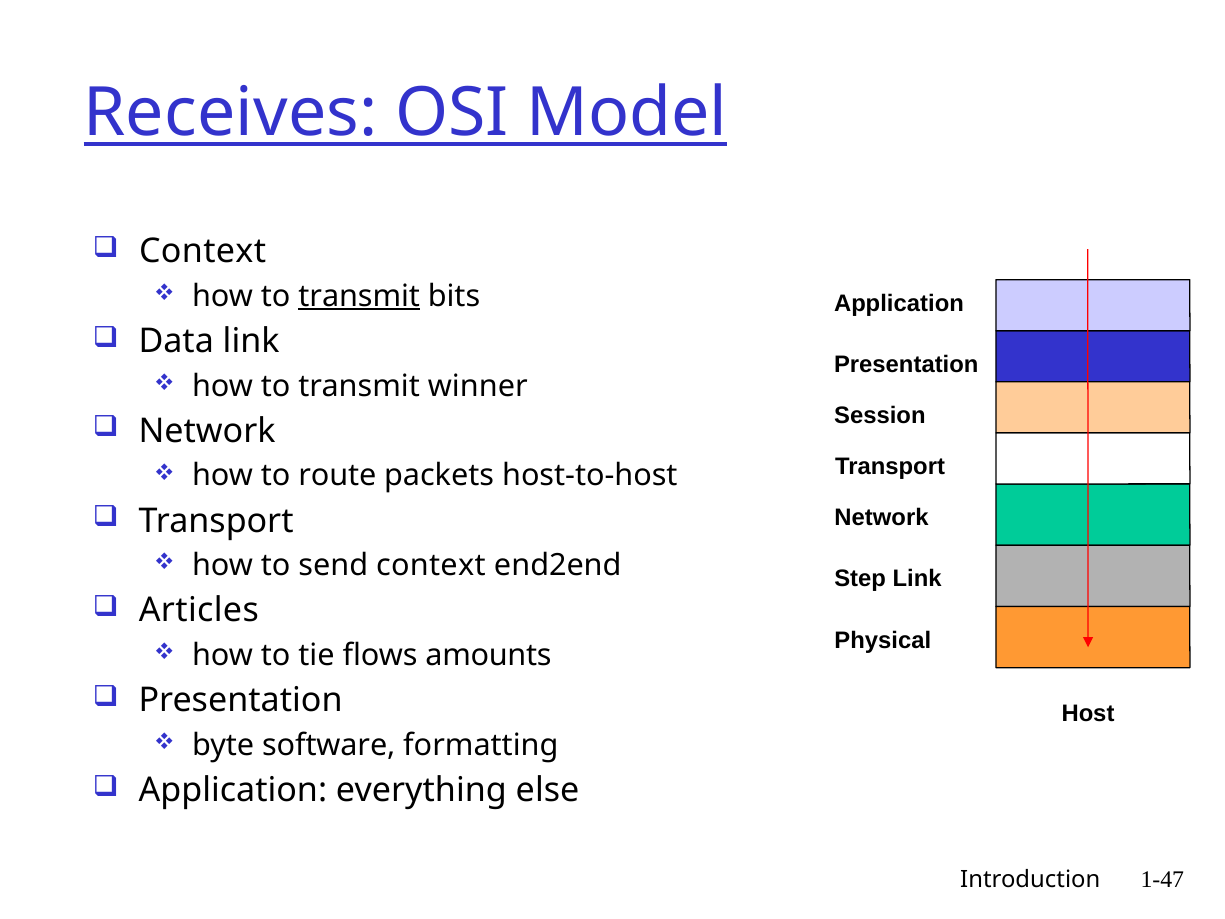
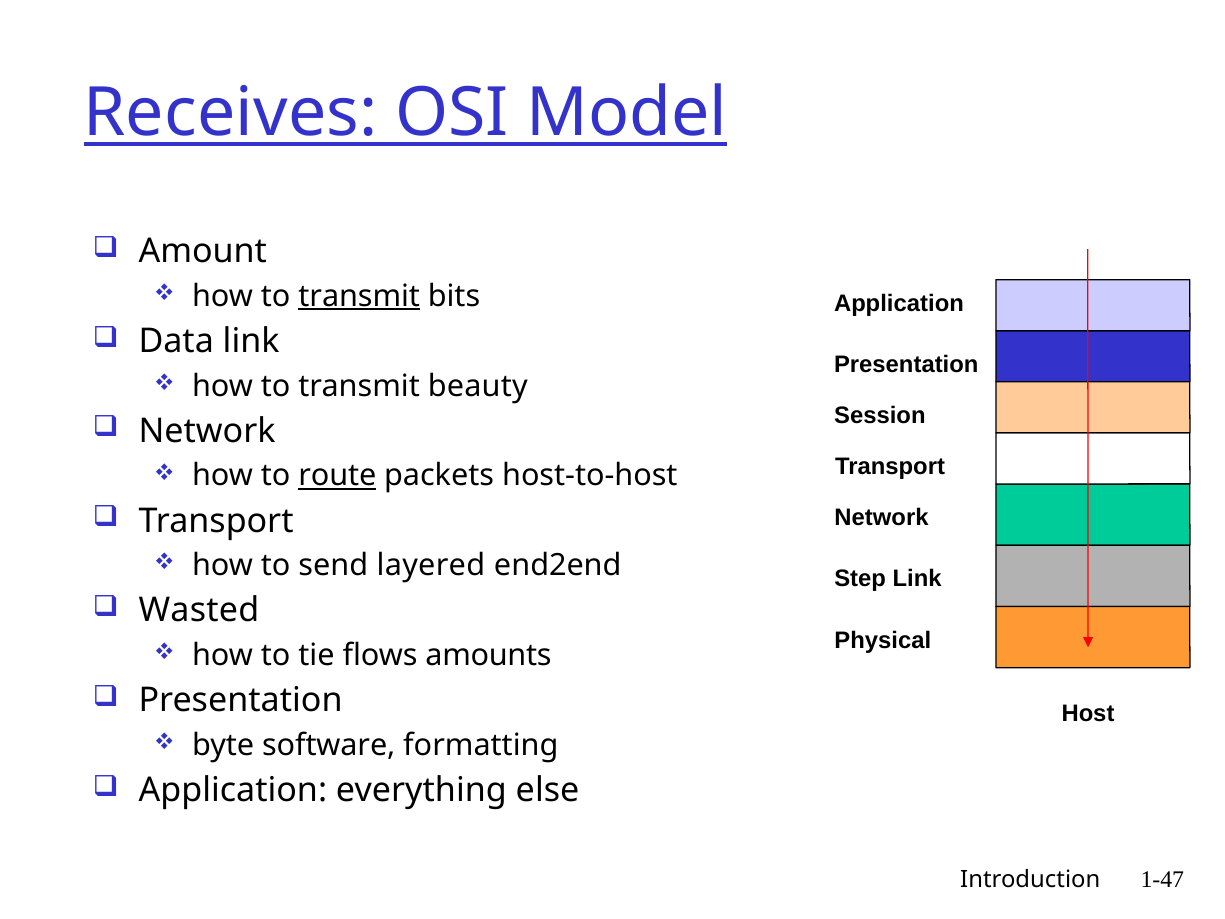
Context: Context -> Amount (203, 252)
winner: winner -> beauty (478, 386)
route underline: none -> present (337, 476)
send context: context -> layered (431, 565)
Articles: Articles -> Wasted (199, 611)
